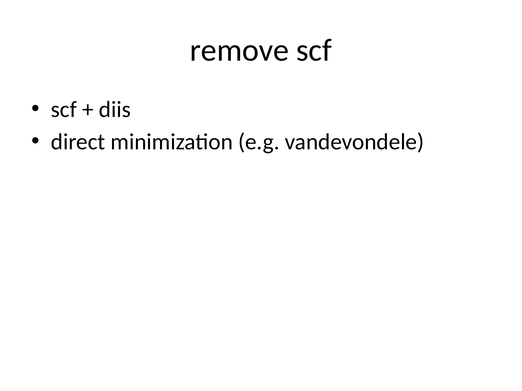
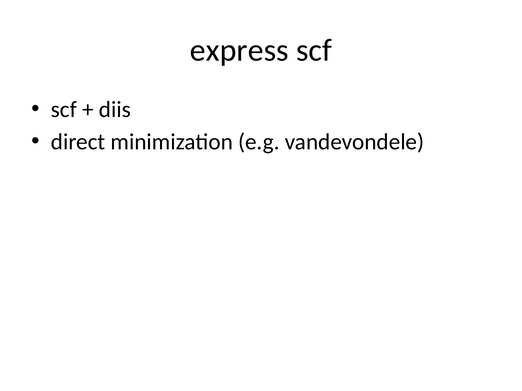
remove: remove -> express (239, 51)
